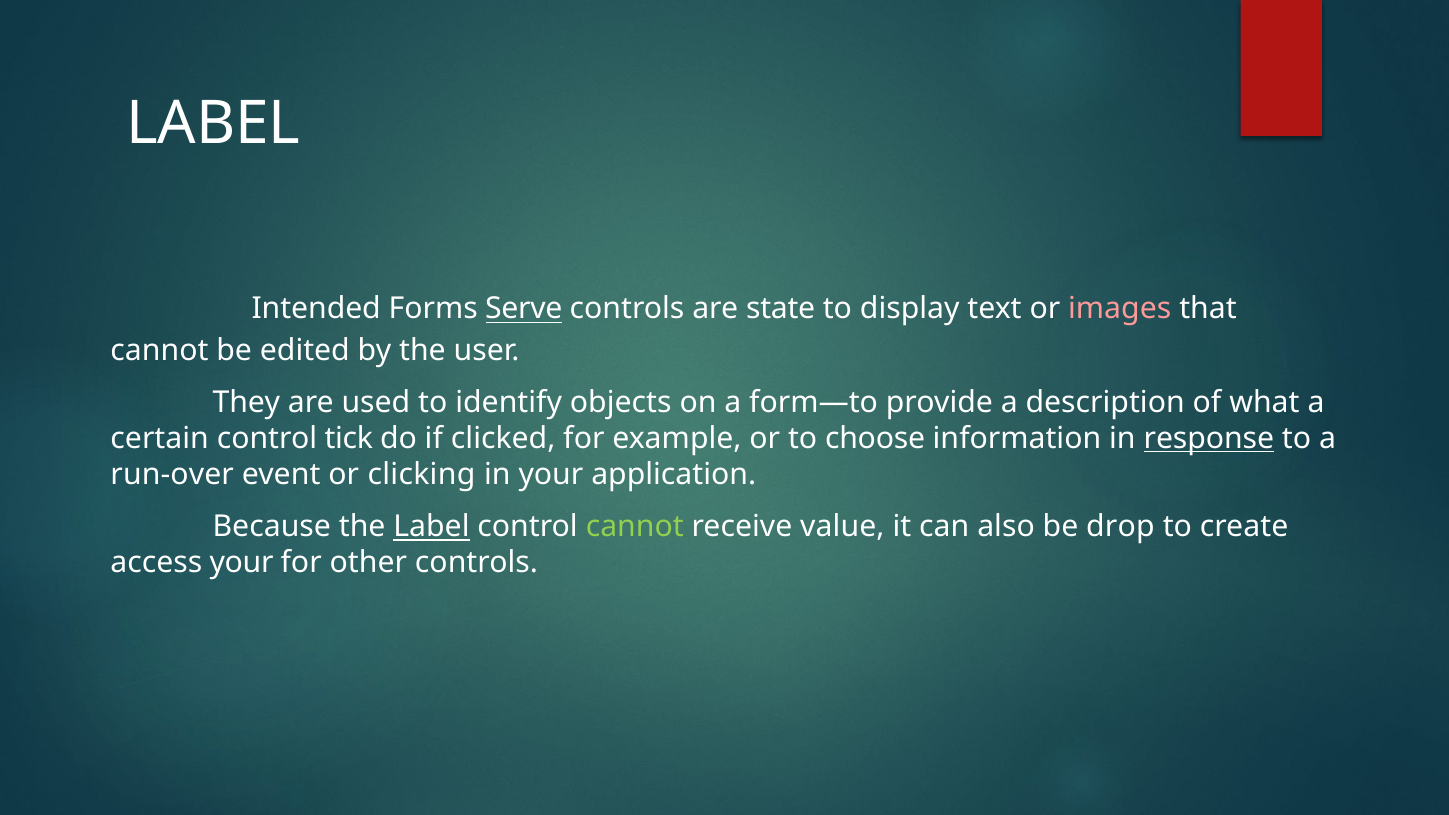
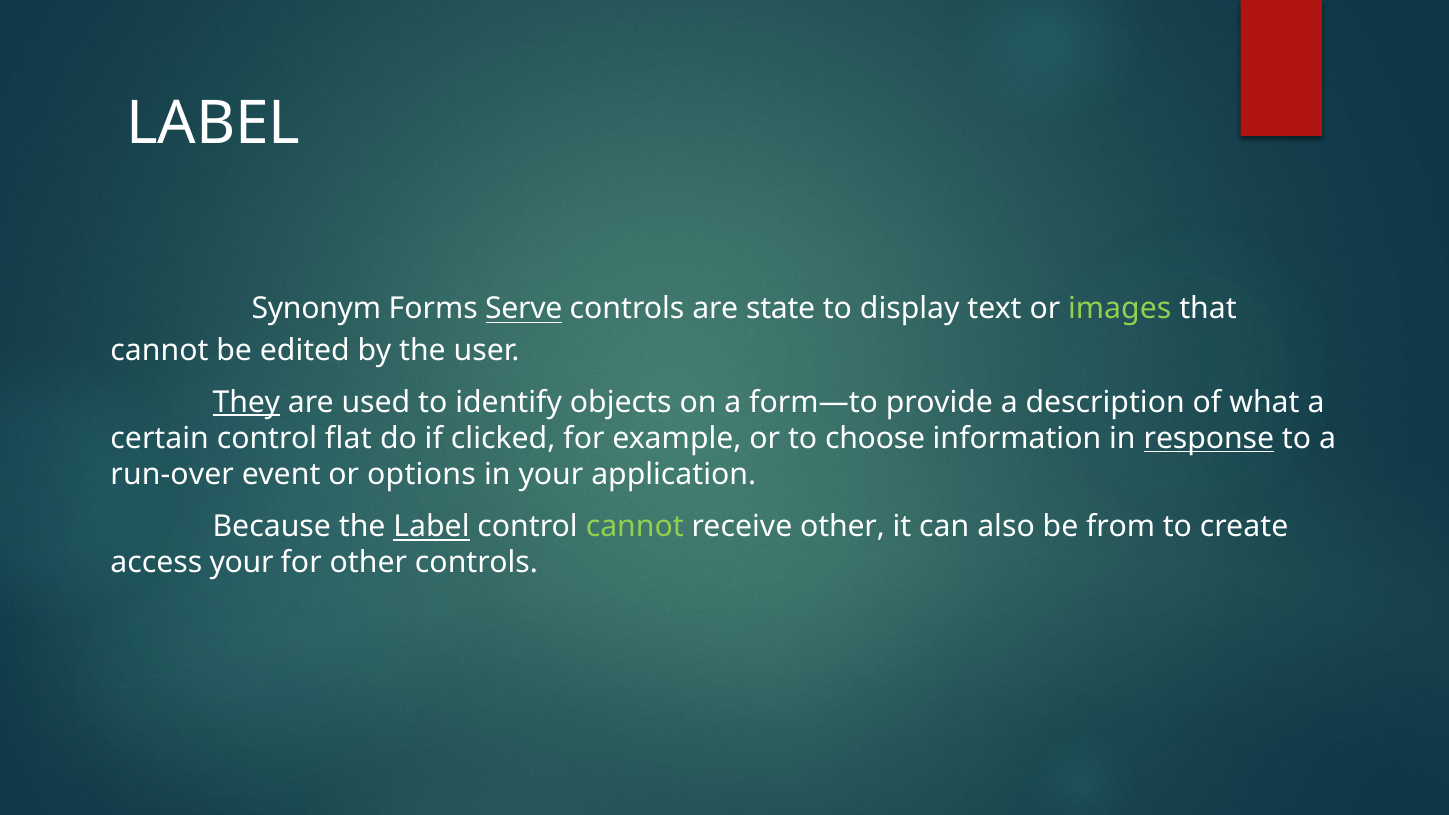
Intended: Intended -> Synonym (316, 309)
images colour: pink -> light green (1120, 309)
They underline: none -> present (246, 402)
tick: tick -> flat (348, 439)
clicking: clicking -> options (421, 475)
receive value: value -> other (843, 526)
drop: drop -> from (1121, 526)
